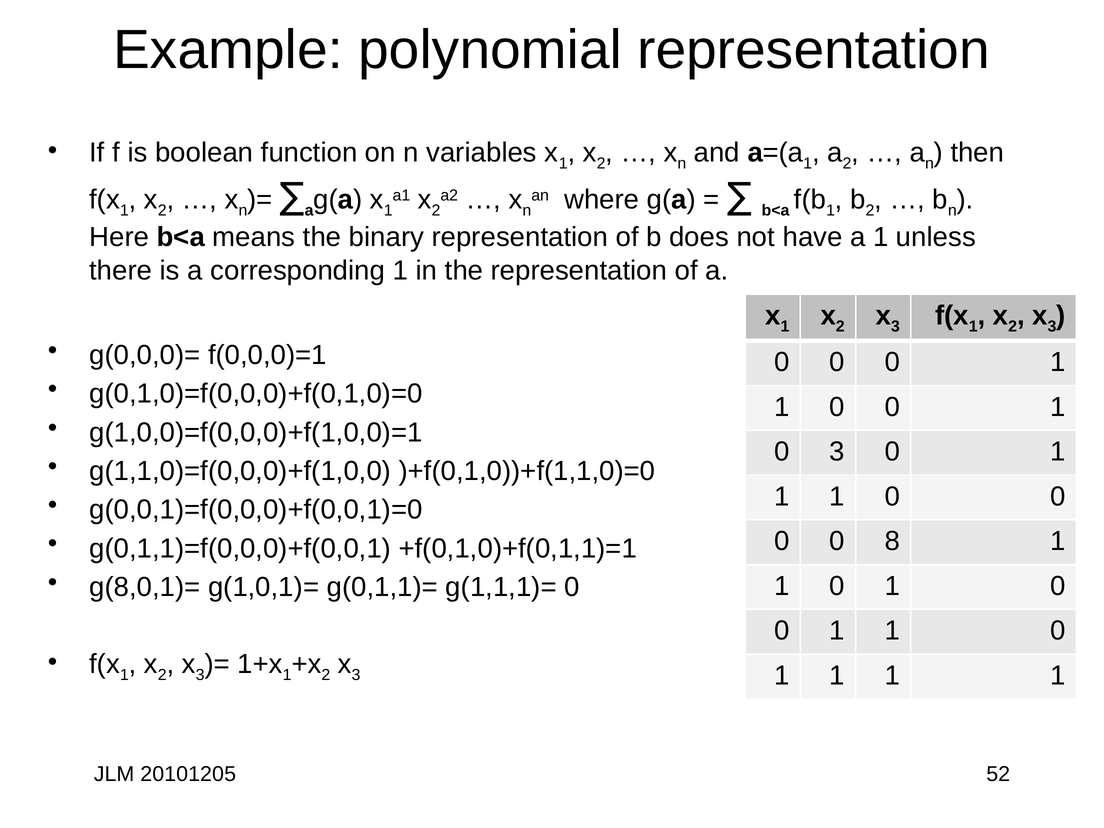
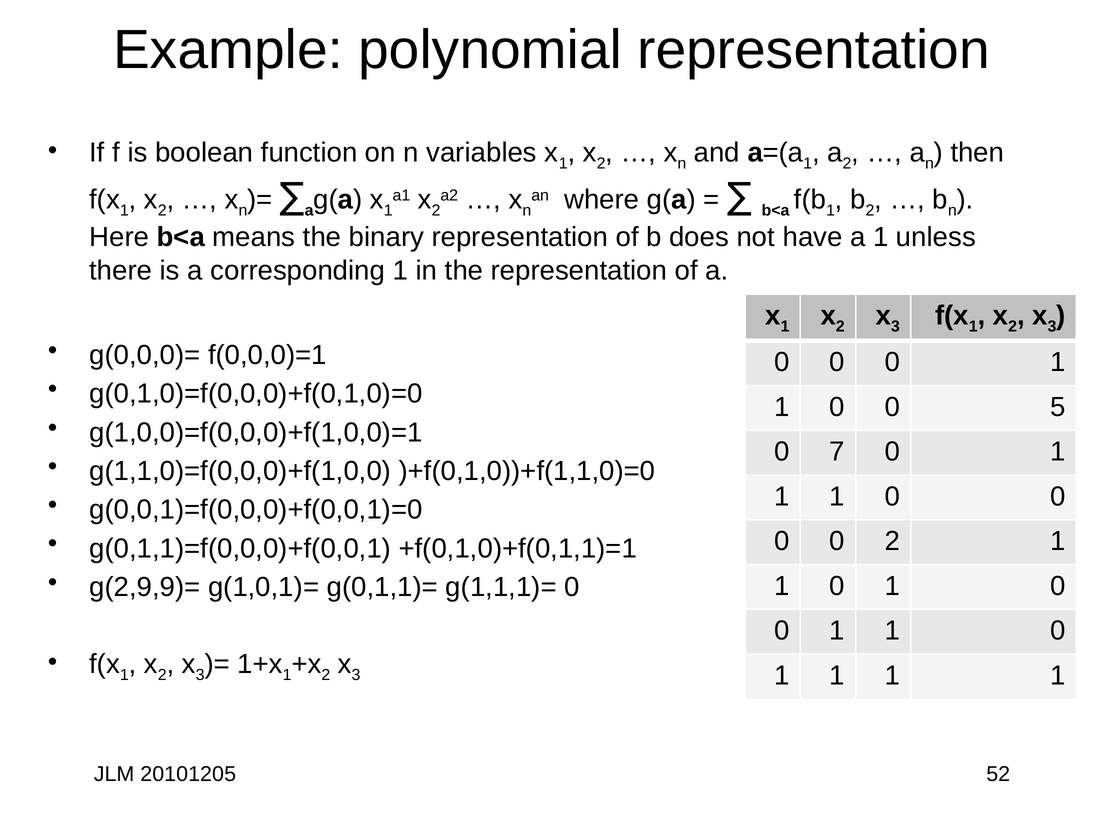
1: 1 -> 5 (1058, 407)
0 3: 3 -> 7 (837, 452)
0 8: 8 -> 2 (892, 541)
g(8,0,1)=: g(8,0,1)= -> g(2,9,9)= (145, 587)
